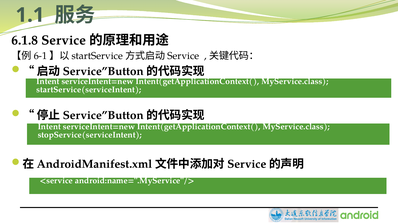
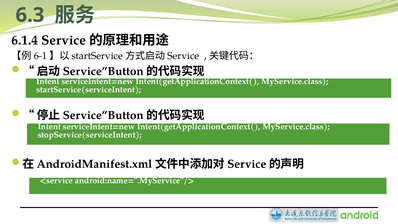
1.1: 1.1 -> 6.3 (30, 15)
6.1.8: 6.1.8 -> 6.1.4 (25, 40)
